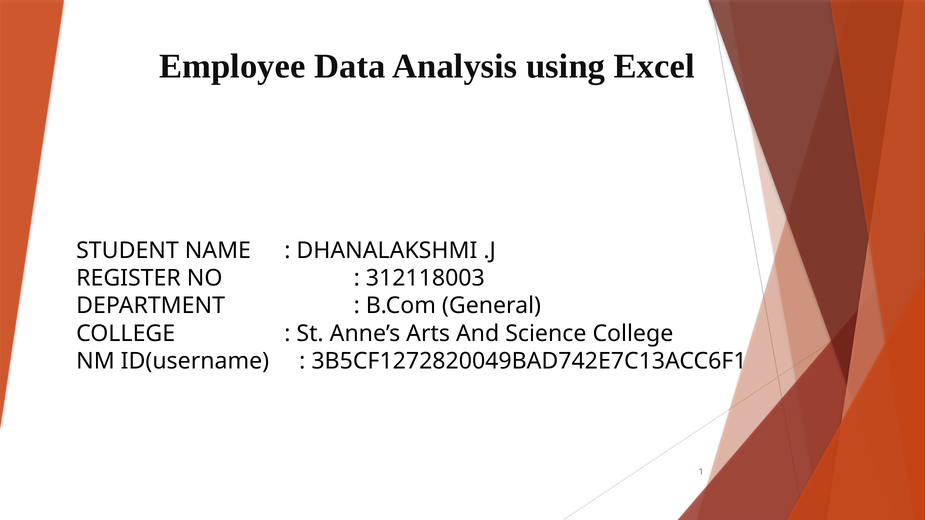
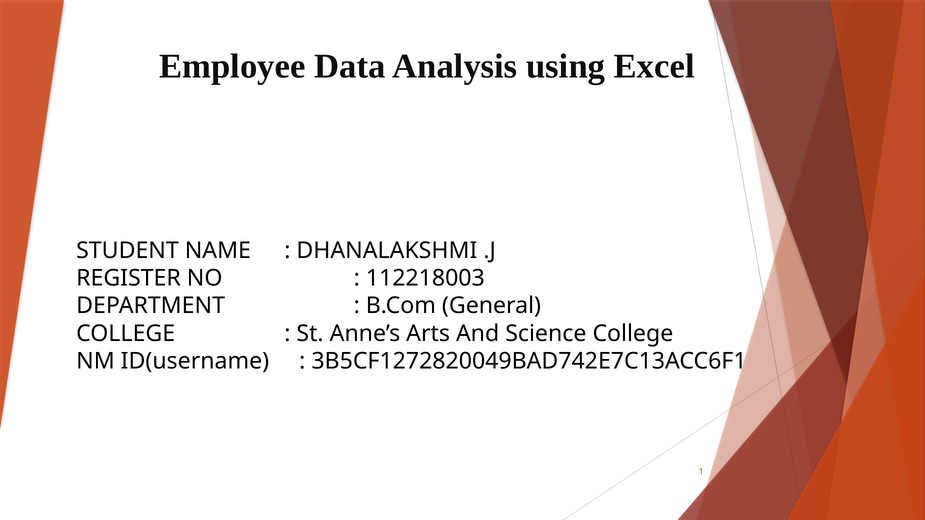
312118003: 312118003 -> 112218003 (425, 278)
